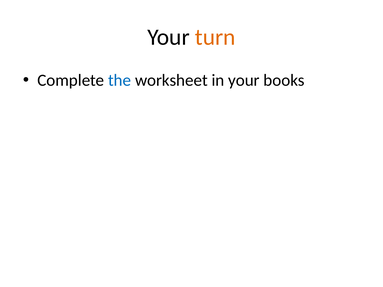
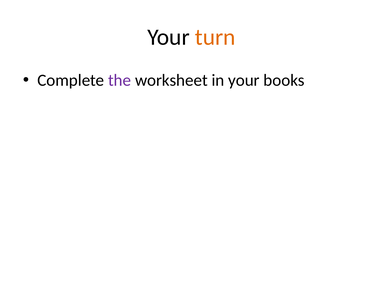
the colour: blue -> purple (120, 80)
